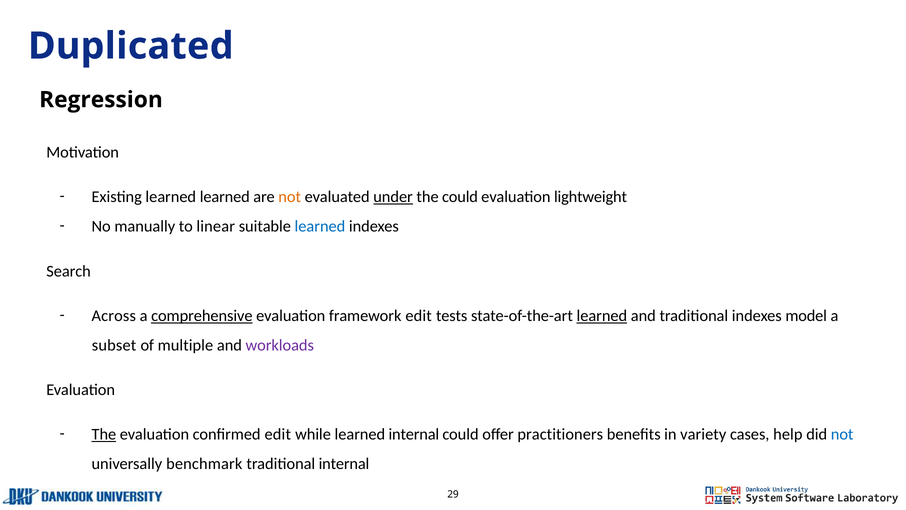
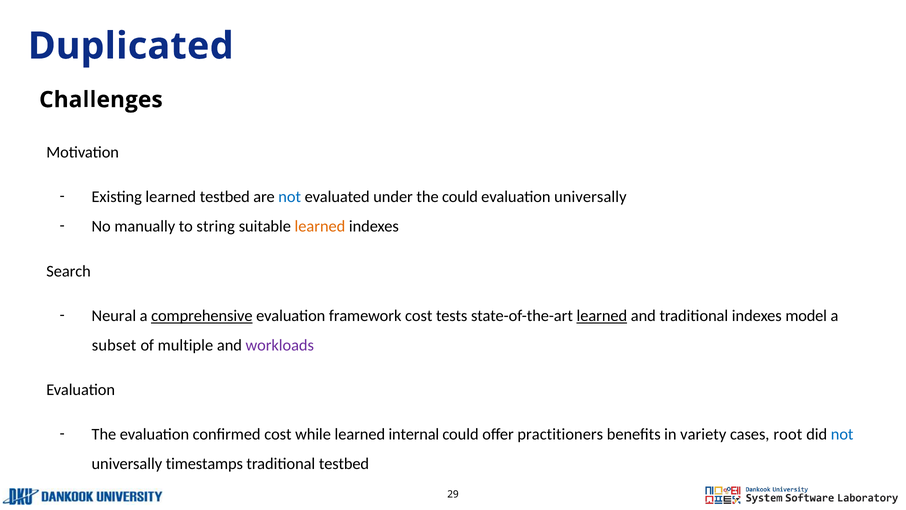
Regression: Regression -> Challenges (101, 100)
learned learned: learned -> testbed (225, 197)
not colour: orange -> blue (290, 197)
under underline: present -> none (393, 197)
evaluation lightweight: lightweight -> universally (590, 197)
linear: linear -> string (216, 226)
learned colour: blue -> orange (320, 226)
Across: Across -> Neural (114, 316)
framework edit: edit -> cost (419, 316)
The underline: present -> none (104, 434)
confirmed edit: edit -> cost (278, 434)
help: help -> root (788, 434)
benchmark: benchmark -> timestamps (204, 464)
traditional internal: internal -> testbed (344, 464)
